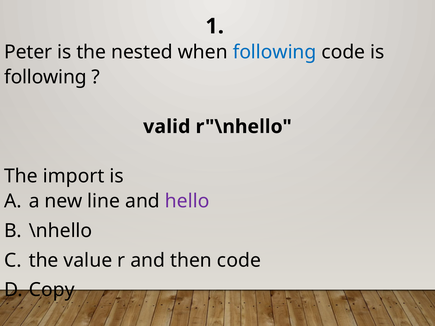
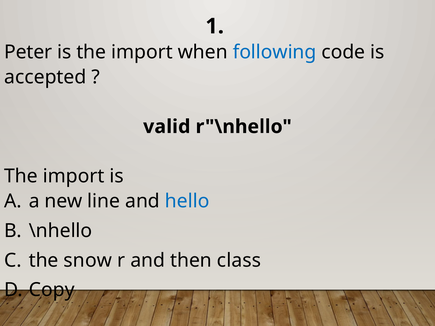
is the nested: nested -> import (142, 52)
following: following -> accepted (45, 77)
hello colour: purple -> blue (187, 201)
value: value -> snow (88, 260)
then code: code -> class (239, 260)
